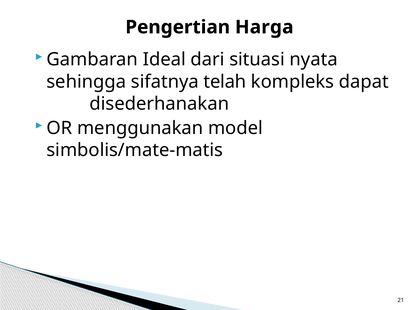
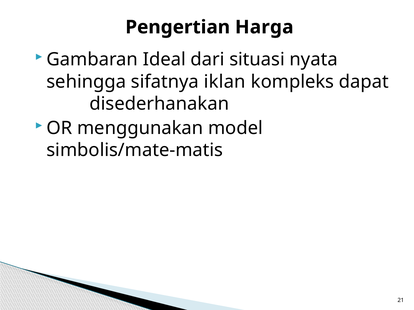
telah: telah -> iklan (225, 82)
